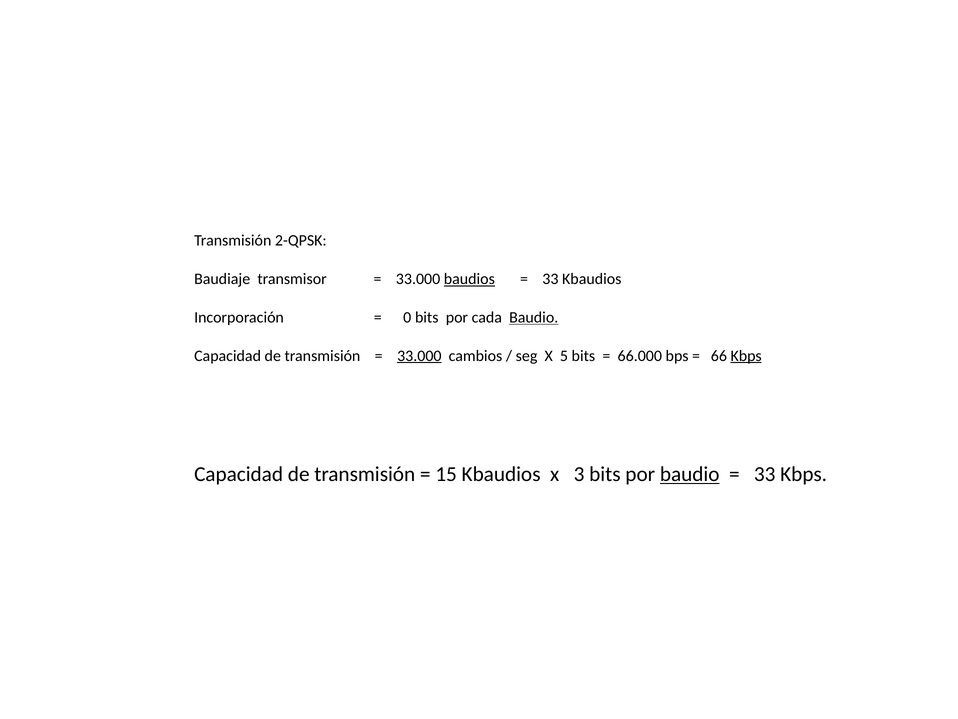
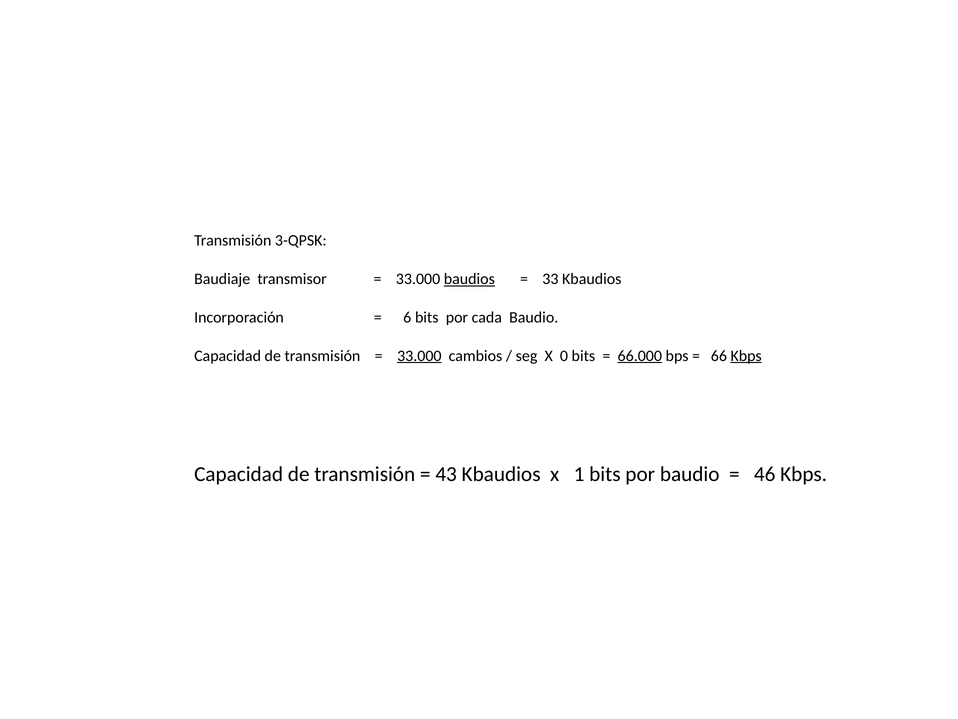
2-QPSK: 2-QPSK -> 3-QPSK (301, 241)
0: 0 -> 6 (407, 317)
Baudio underline: present -> none (534, 317)
5: 5 -> 0 (564, 355)
66.000 underline: none -> present (640, 355)
15: 15 -> 43 (446, 474)
3: 3 -> 1 (579, 474)
baudio underline: present -> none (690, 474)
33: 33 -> 46 (765, 474)
